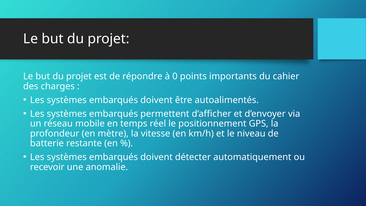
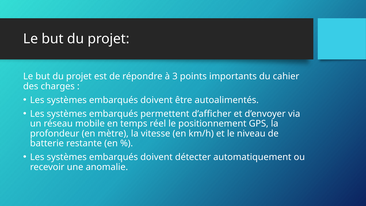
0: 0 -> 3 (175, 76)
